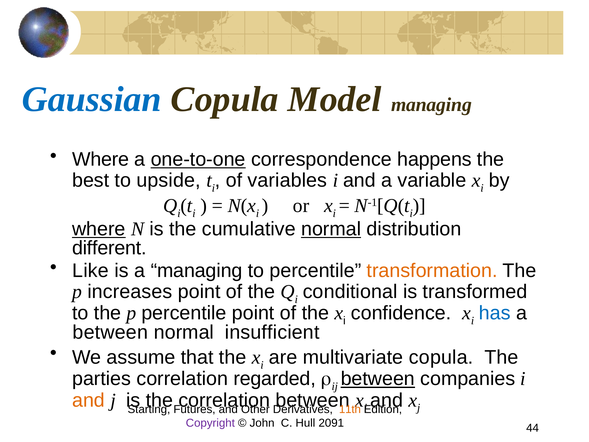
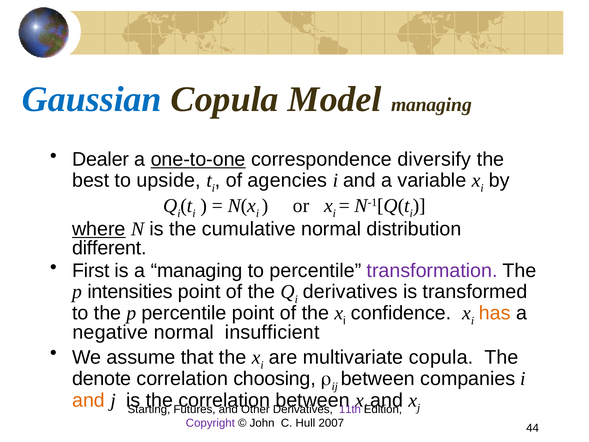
Where: Where -> Dealer (101, 159)
happens: happens -> diversify (434, 159)
variables: variables -> agencies (287, 180)
normal underline: present -> none (331, 229)
Like: Like -> First (91, 271)
transformation colour: orange -> purple (432, 271)
increases: increases -> intensities (130, 291)
i conditional: conditional -> derivatives (350, 291)
has colour: blue -> orange (495, 313)
between: between -> negative (110, 332)
parties: parties -> denote (102, 379)
regarded: regarded -> choosing (275, 379)
between underline: present -> none (378, 379)
11th colour: orange -> purple (350, 409)
2091: 2091 -> 2007 (331, 423)
